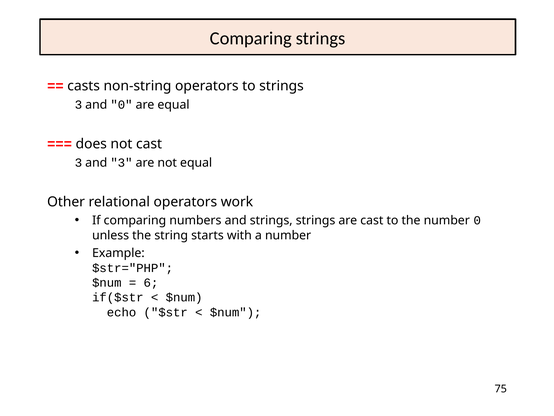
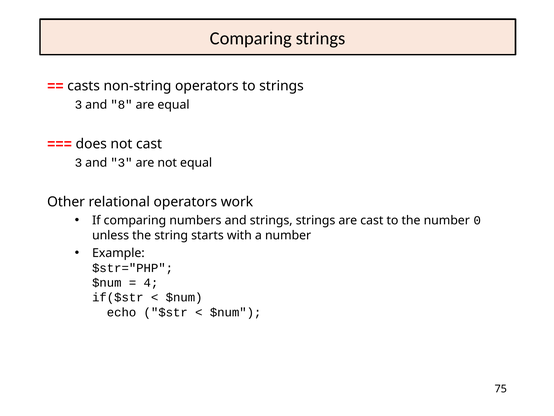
and 0: 0 -> 8 (121, 105)
6: 6 -> 4 (151, 282)
